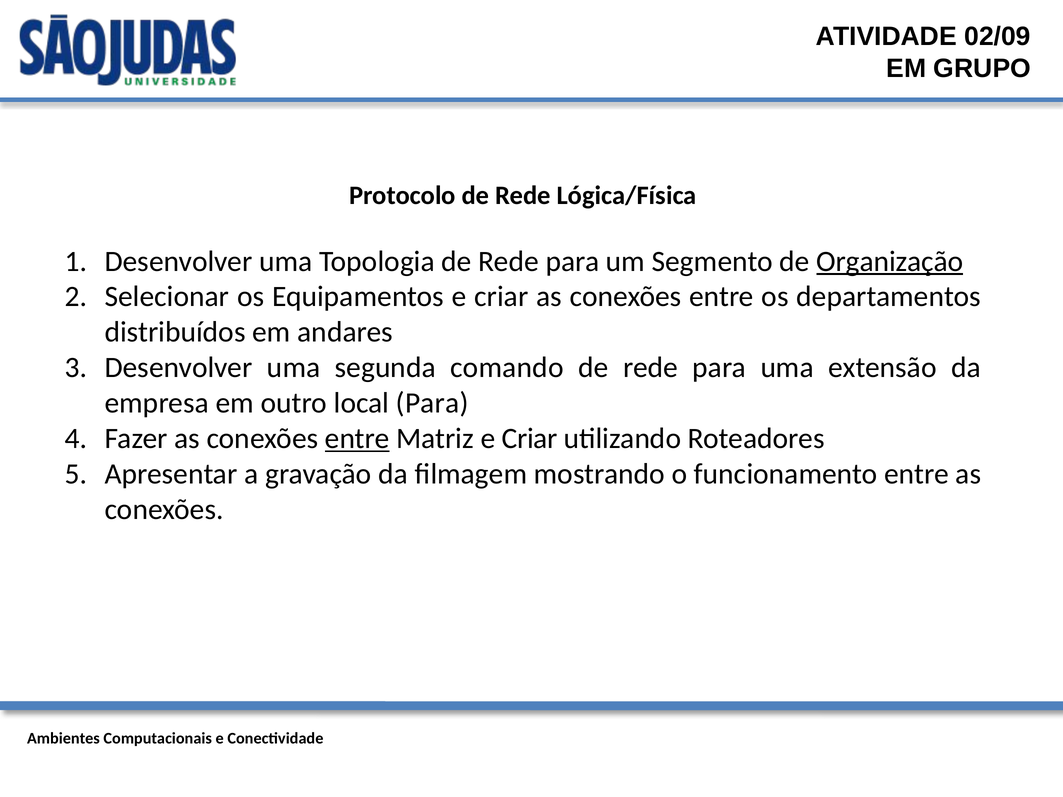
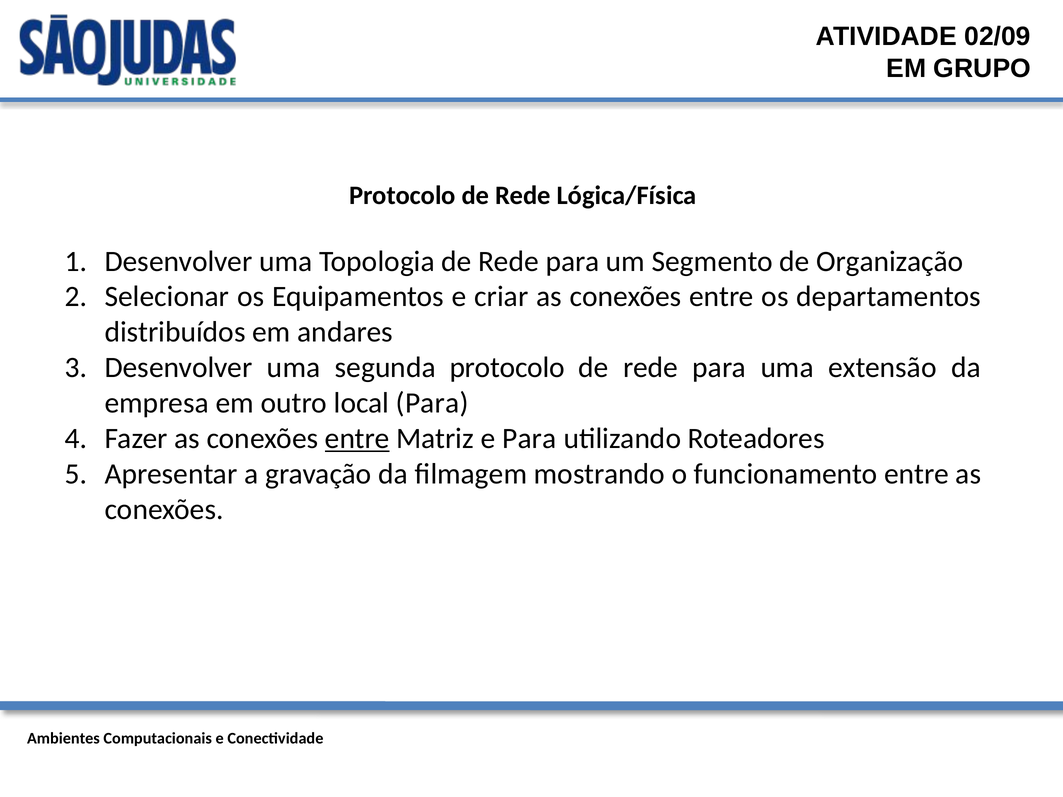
Organização underline: present -> none (890, 261)
segunda comando: comando -> protocolo (507, 368)
Matriz e Criar: Criar -> Para (529, 439)
